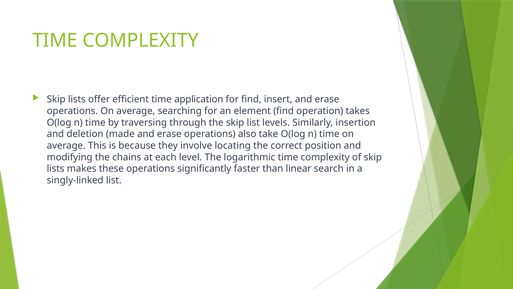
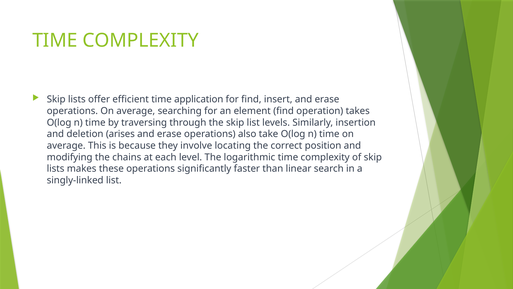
made: made -> arises (120, 134)
